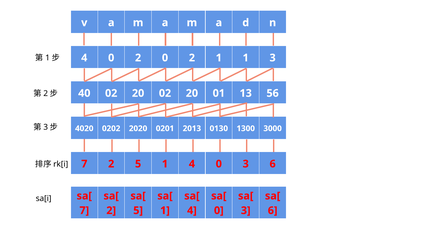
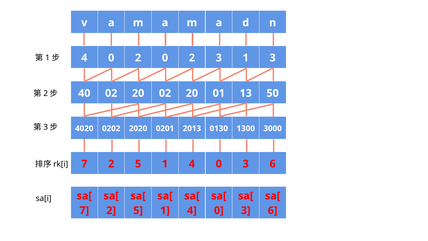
2 1: 1 -> 3 (219, 58)
56: 56 -> 50 (273, 93)
